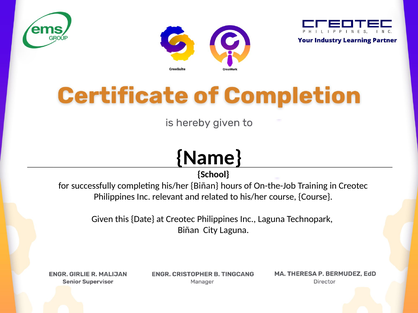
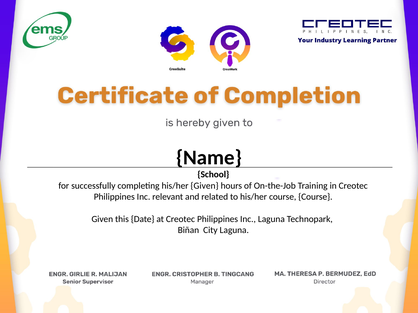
his/her Biñan: Biñan -> Given (205, 186)
